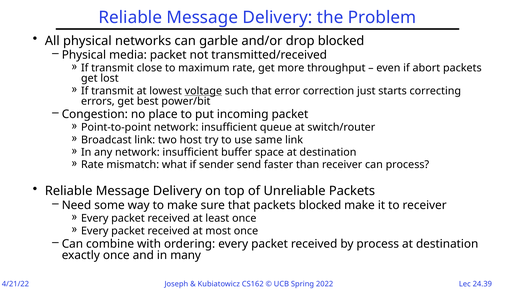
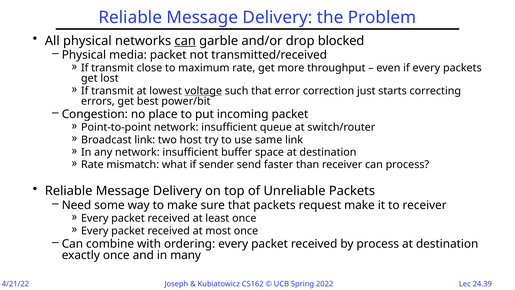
can underline: none -> present (185, 41)
if abort: abort -> every (426, 68)
packets blocked: blocked -> request (320, 205)
